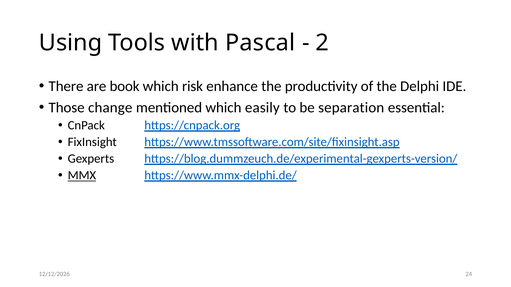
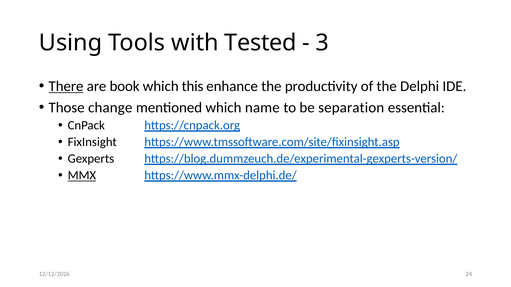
Pascal: Pascal -> Tested (260, 43)
2: 2 -> 3 (322, 43)
There underline: none -> present (66, 86)
risk: risk -> this (193, 86)
easily: easily -> name (262, 108)
